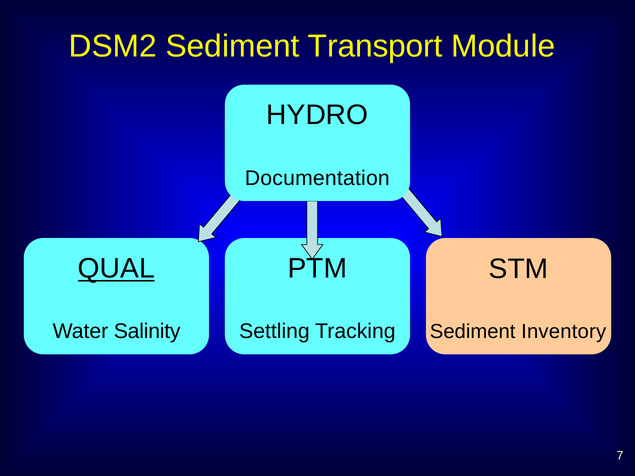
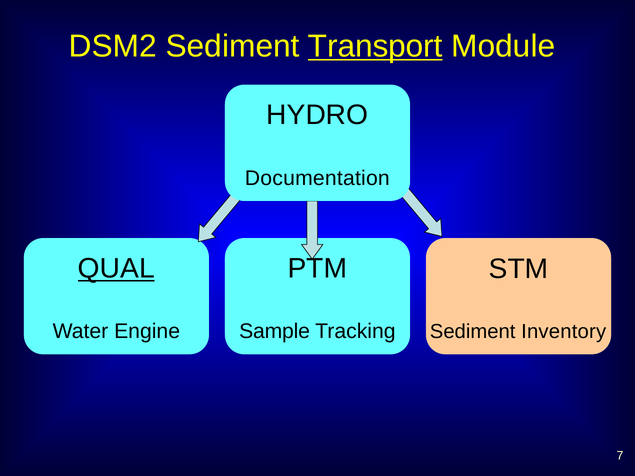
Transport underline: none -> present (375, 46)
Salinity: Salinity -> Engine (147, 332)
Settling: Settling -> Sample (275, 332)
